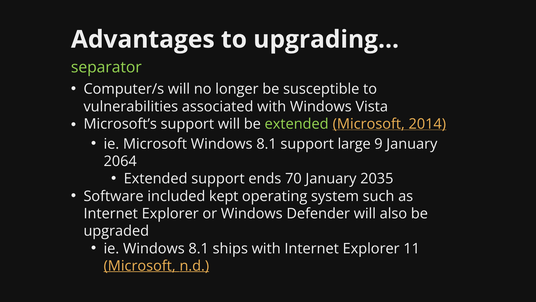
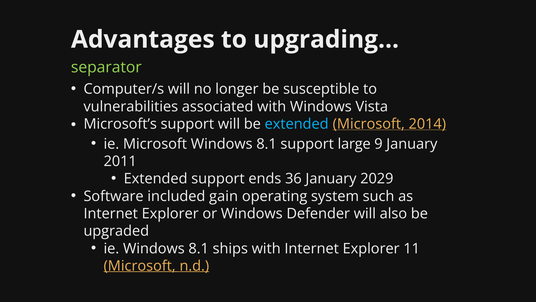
extended colour: light green -> light blue (297, 124)
2064: 2064 -> 2011 (120, 161)
70: 70 -> 36 (293, 179)
2035: 2035 -> 2029 (377, 179)
kept: kept -> gain (224, 196)
